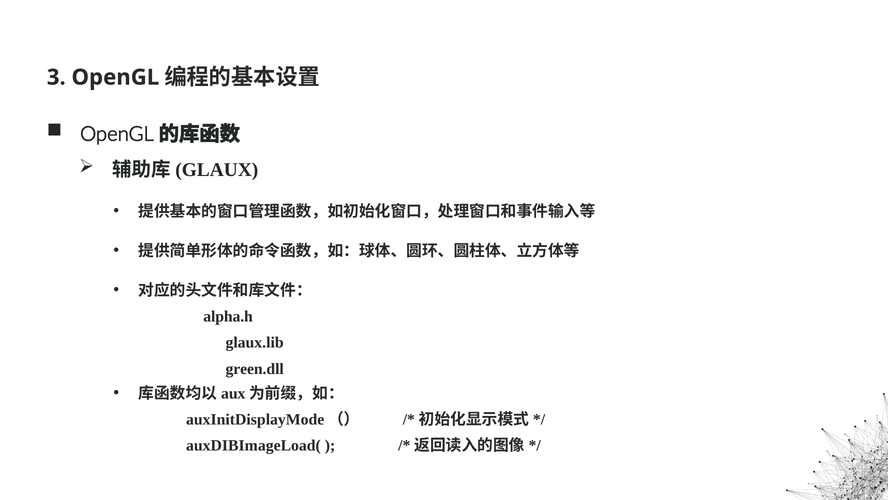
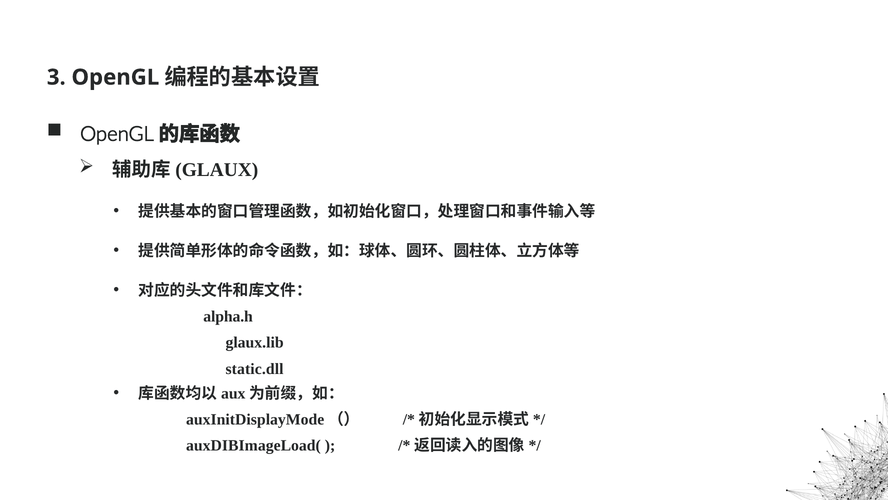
green.dll: green.dll -> static.dll (255, 368)
